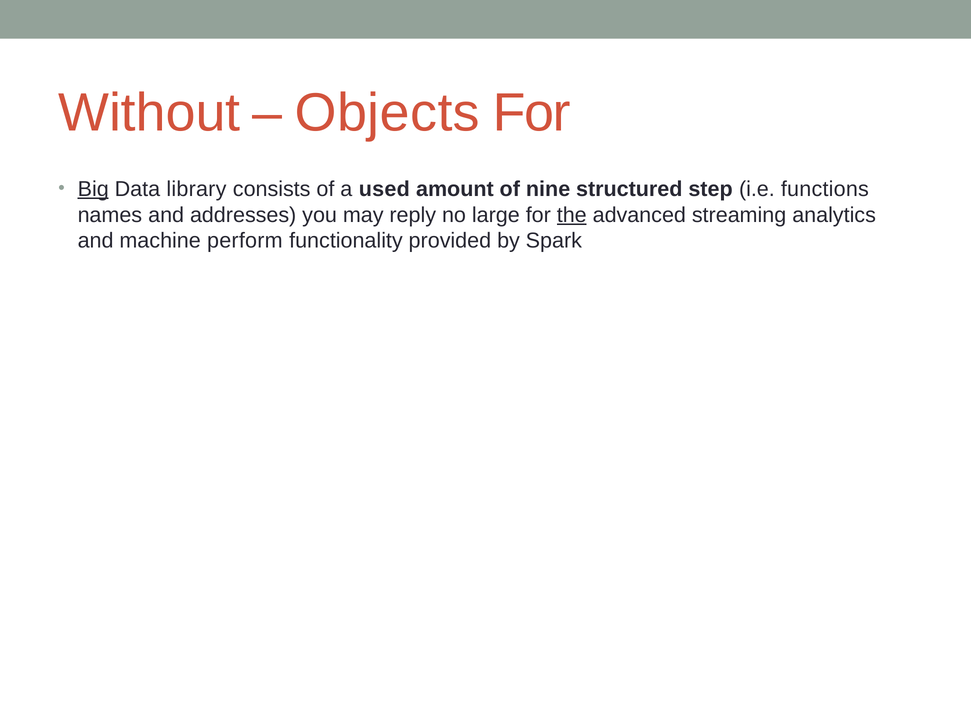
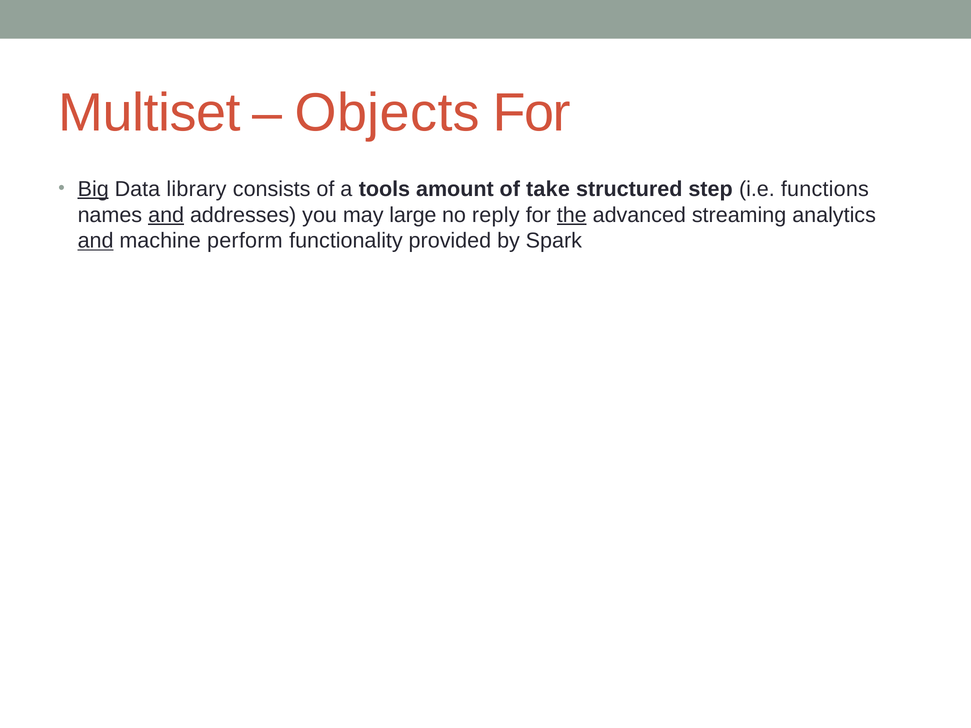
Without: Without -> Multiset (150, 113)
used: used -> tools (384, 189)
nine: nine -> take (548, 189)
and underline: none -> present (166, 215)
reply: reply -> large (413, 215)
large: large -> reply (496, 215)
and underline: none -> present (96, 241)
